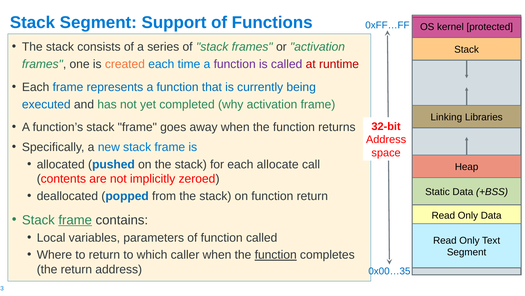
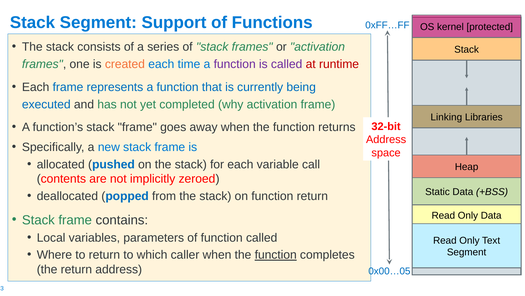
allocate: allocate -> variable (278, 164)
frame underline: present -> none (75, 219)
0x00…35: 0x00…35 -> 0x00…05 (389, 271)
